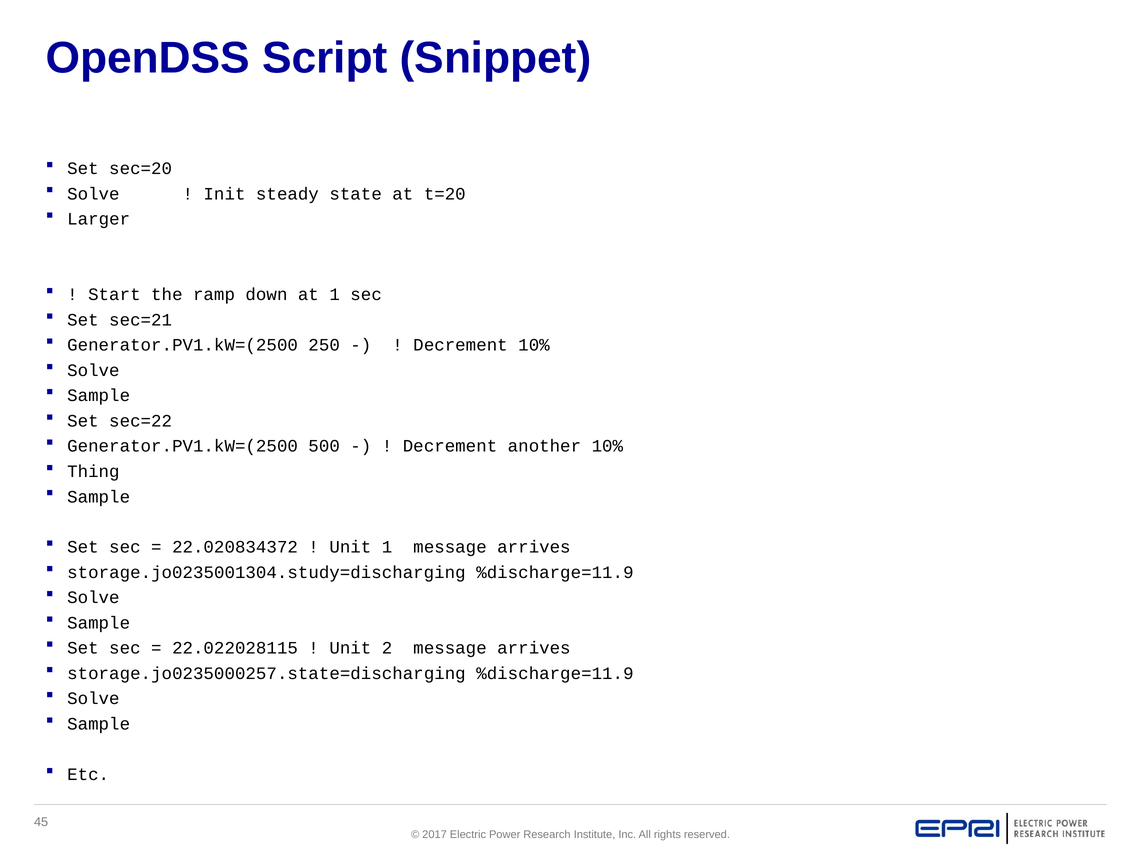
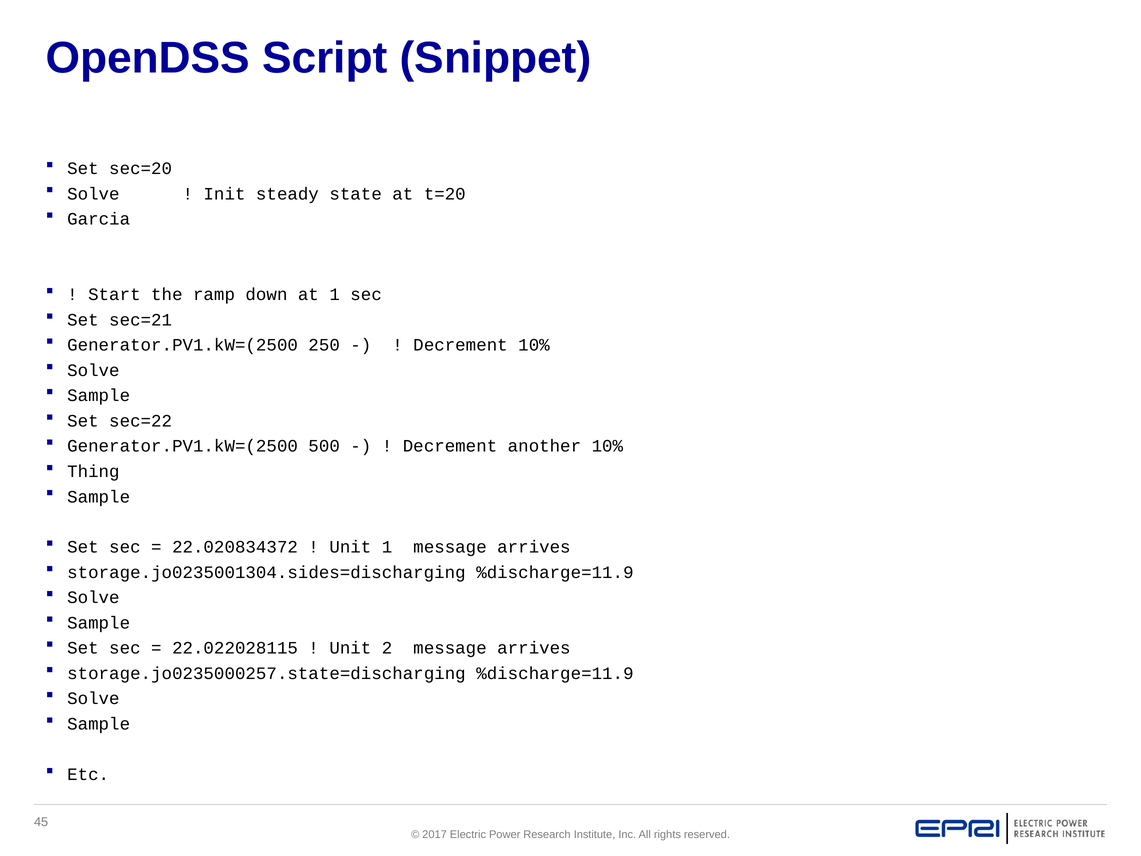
Larger: Larger -> Garcia (99, 219)
storage.jo0235001304.study=discharging: storage.jo0235001304.study=discharging -> storage.jo0235001304.sides=discharging (266, 572)
